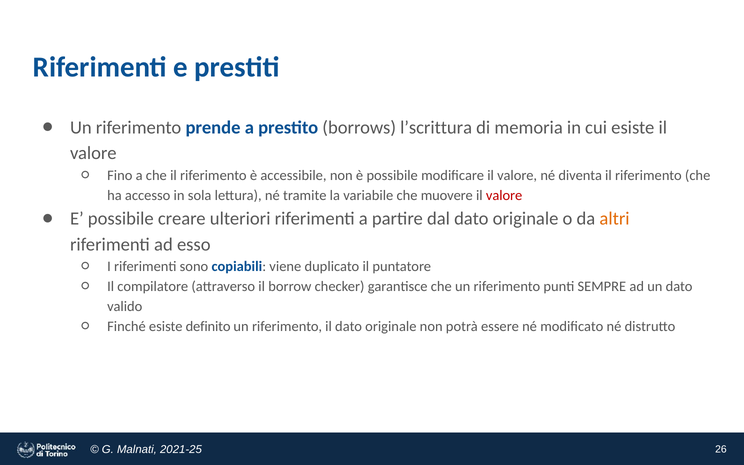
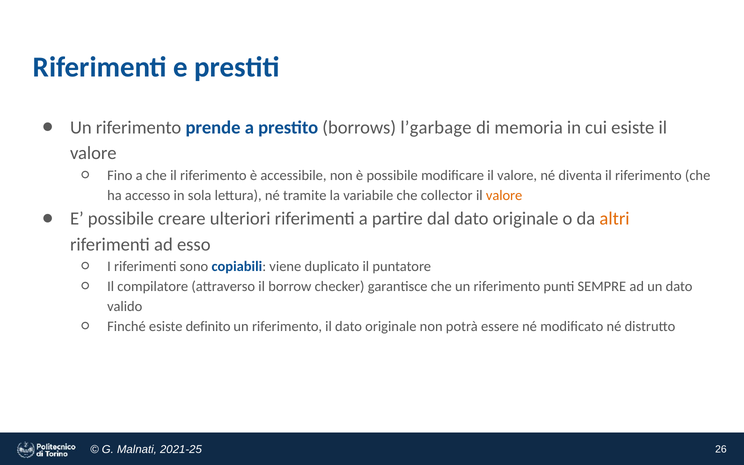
l’scrittura: l’scrittura -> l’garbage (436, 127)
muovere: muovere -> collector (447, 195)
valore colour: red -> orange (504, 195)
